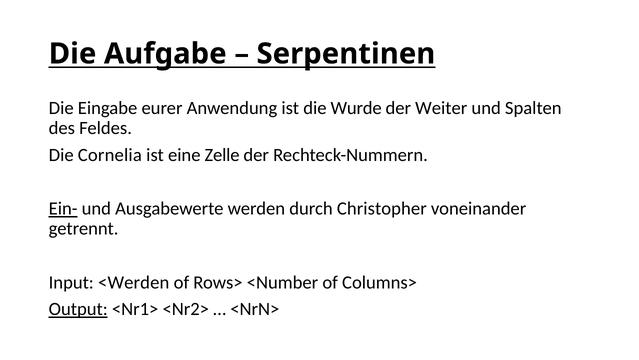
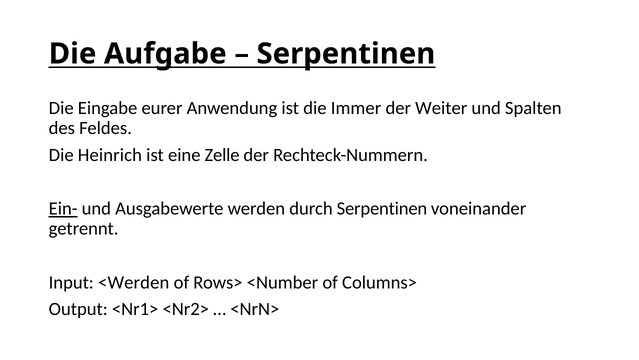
Wurde: Wurde -> Immer (356, 108)
Cornelia: Cornelia -> Heinrich (110, 155)
durch Christopher: Christopher -> Serpentinen (382, 208)
Output underline: present -> none (78, 309)
